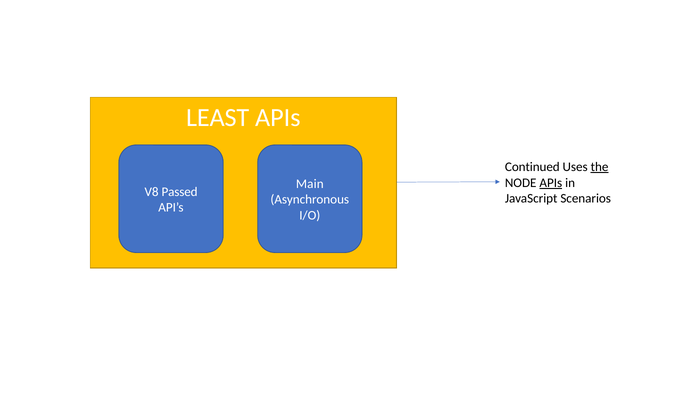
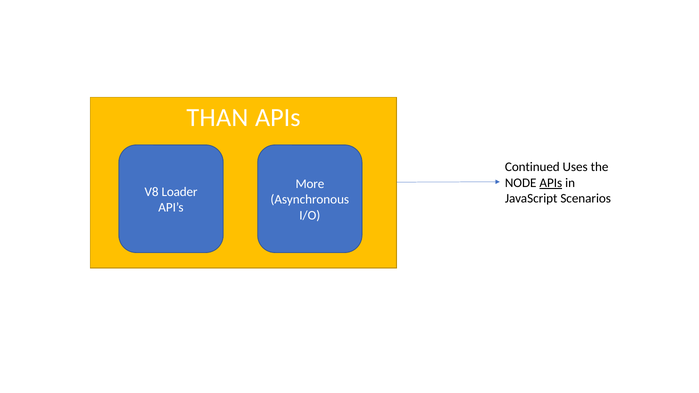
LEAST: LEAST -> THAN (217, 118)
the underline: present -> none (600, 167)
Main: Main -> More (310, 184)
Passed: Passed -> Loader (180, 192)
